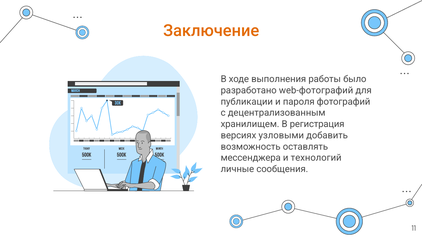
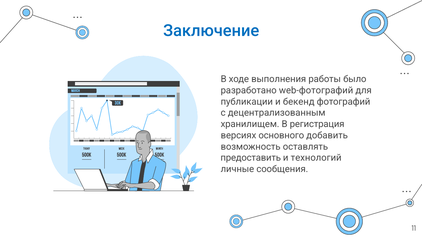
Заключение colour: orange -> blue (211, 31)
пароля: пароля -> бекенд (299, 102)
узловыми: узловыми -> основного (281, 136)
мессенджера: мессенджера -> предоставить (251, 158)
